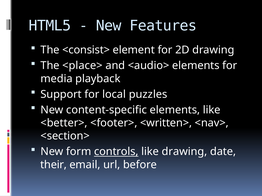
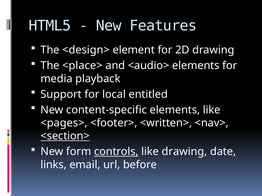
<consist>: <consist> -> <design> (86, 50)
puzzles: puzzles -> entitled (148, 94)
<better>: <better> -> <pages> (64, 123)
<section> underline: none -> present (65, 136)
their: their -> links (54, 165)
